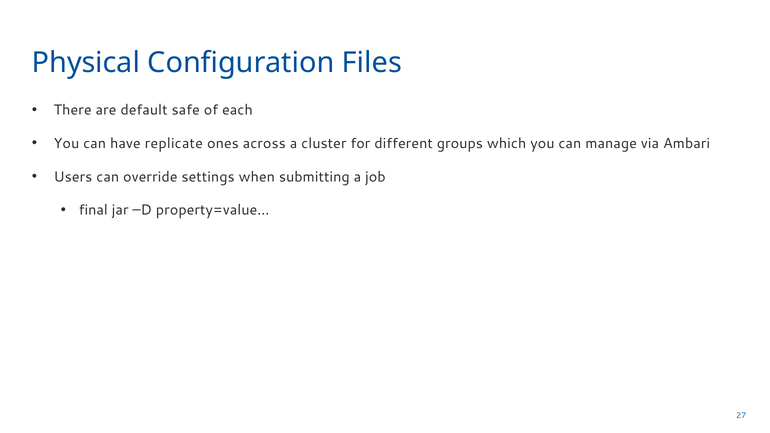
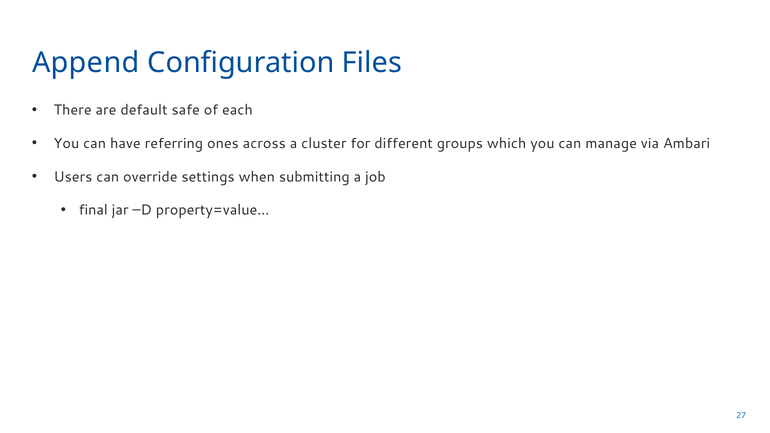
Physical: Physical -> Append (86, 63)
replicate: replicate -> referring (174, 143)
